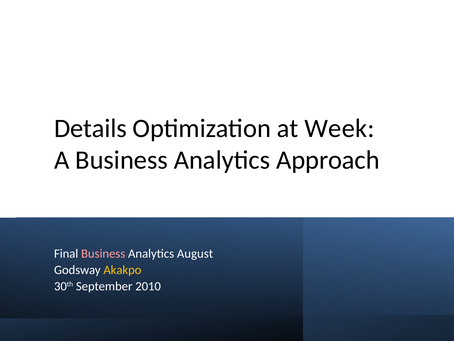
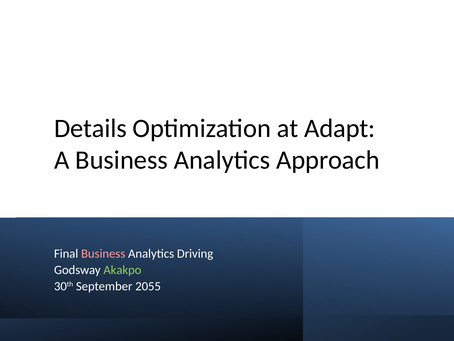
Week: Week -> Adapt (340, 128)
August: August -> Driving (195, 253)
Akakpo colour: yellow -> light green (122, 270)
2010: 2010 -> 2055 (148, 286)
